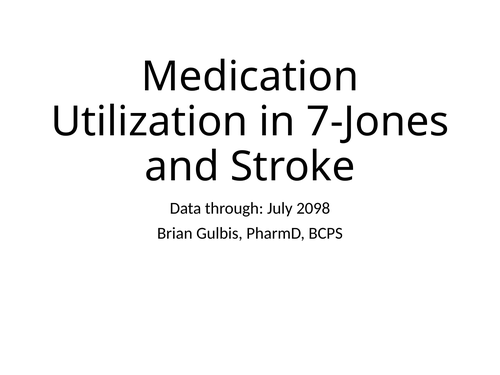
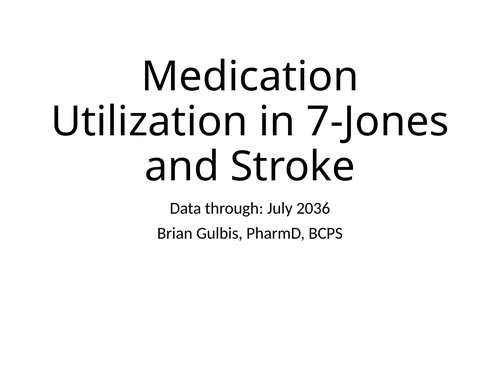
2098: 2098 -> 2036 (313, 208)
